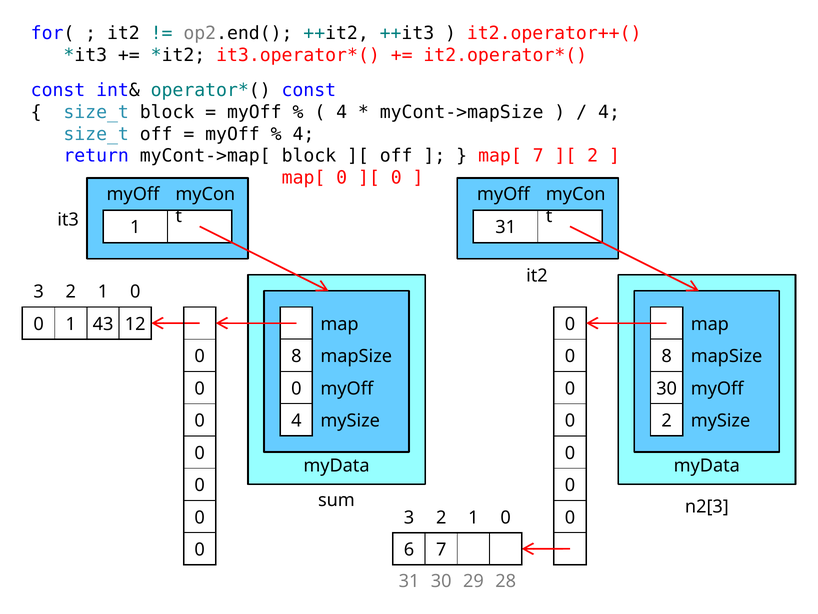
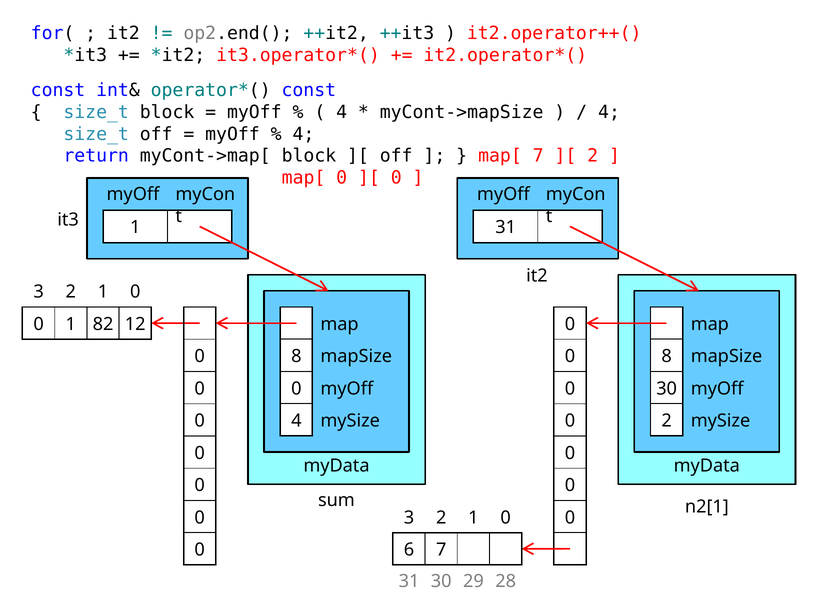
43: 43 -> 82 (103, 324)
n2[3: n2[3 -> n2[1 (707, 506)
